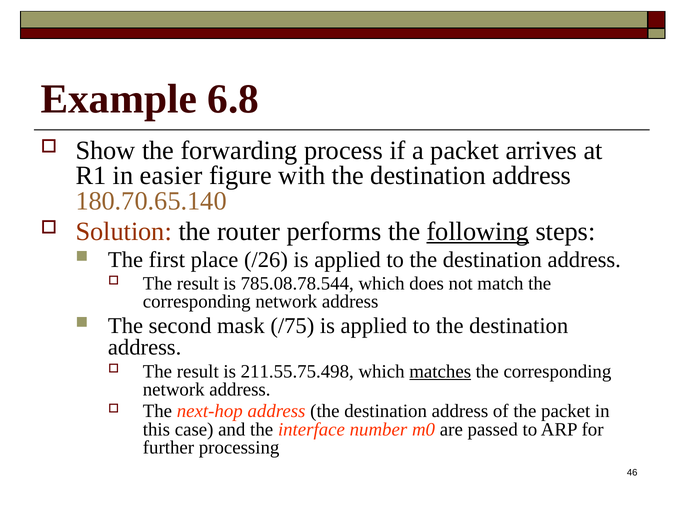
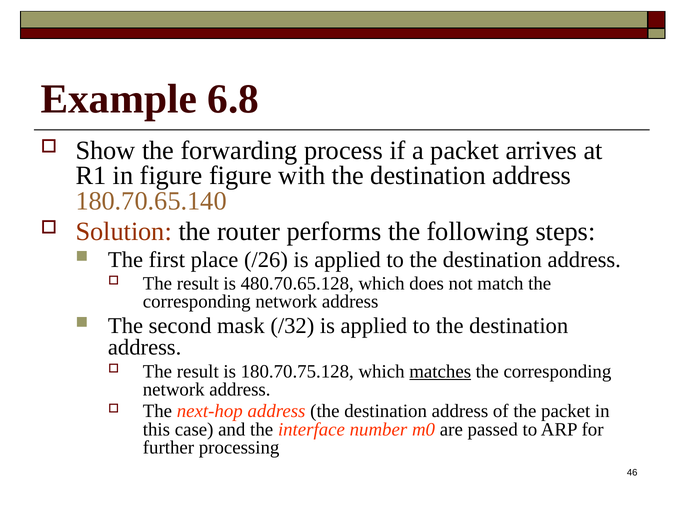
in easier: easier -> figure (171, 176)
following underline: present -> none (478, 232)
785.08.78.544: 785.08.78.544 -> 480.70.65.128 (297, 284)
/75: /75 -> /32 (292, 326)
211.55.75.498: 211.55.75.498 -> 180.70.75.128 (297, 372)
